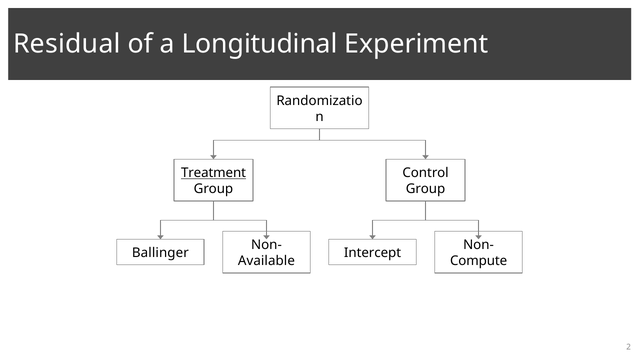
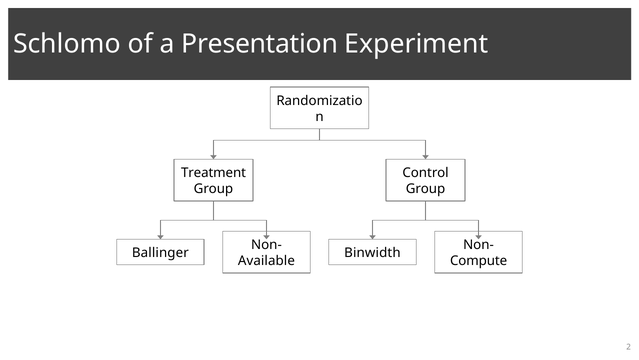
Residual: Residual -> Schlomo (67, 44)
Longitudinal: Longitudinal -> Presentation (260, 44)
Treatment underline: present -> none (213, 173)
Intercept: Intercept -> Binwidth (372, 253)
